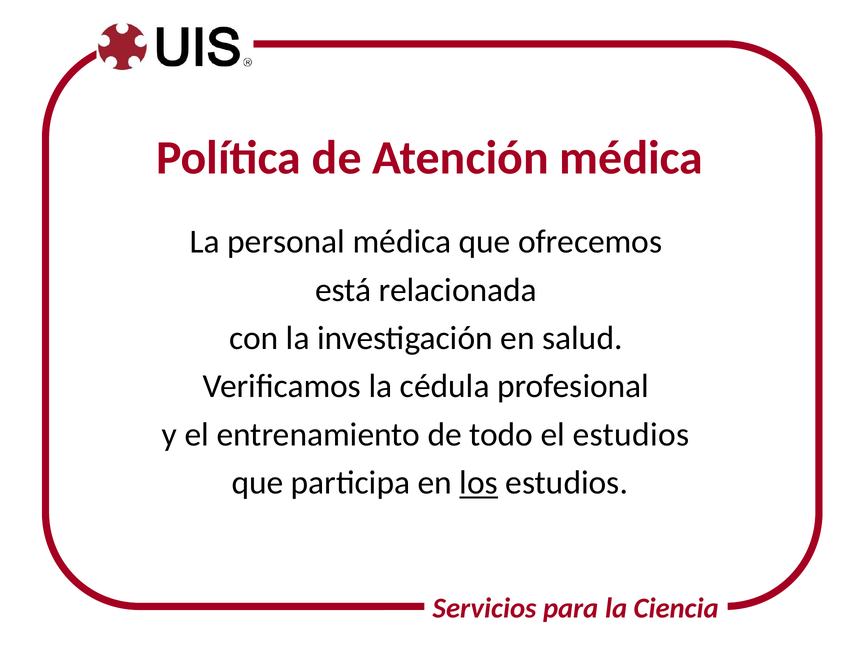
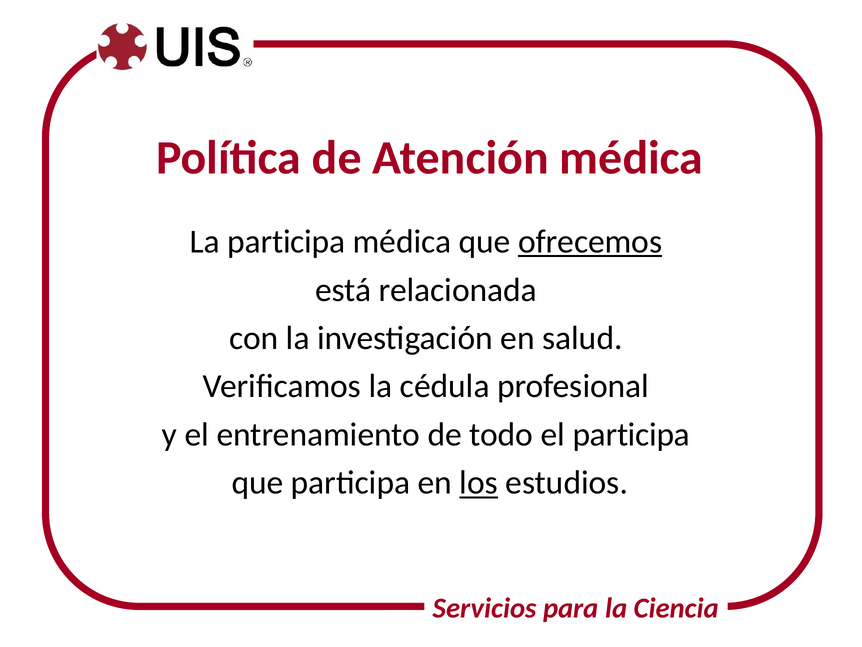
La personal: personal -> participa (286, 242)
ofrecemos underline: none -> present (590, 242)
el estudios: estudios -> participa (631, 434)
